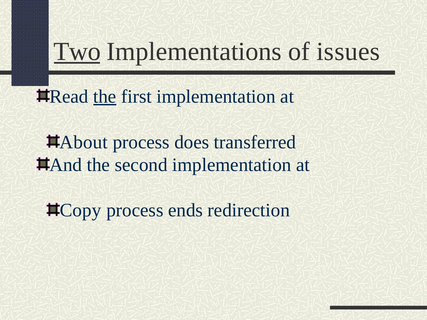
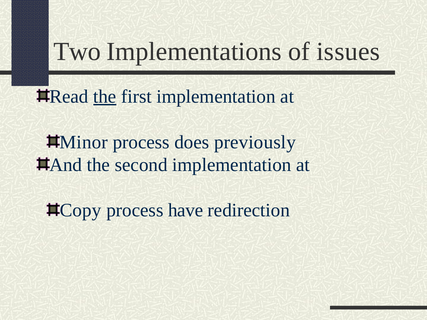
Two underline: present -> none (77, 52)
About: About -> Minor (84, 142)
transferred: transferred -> previously (255, 142)
ends: ends -> have (186, 211)
